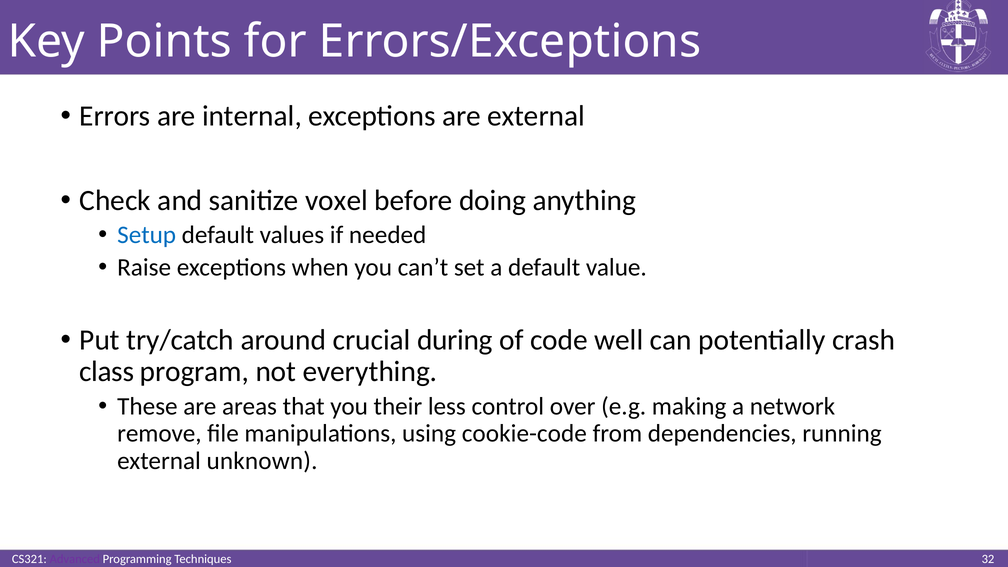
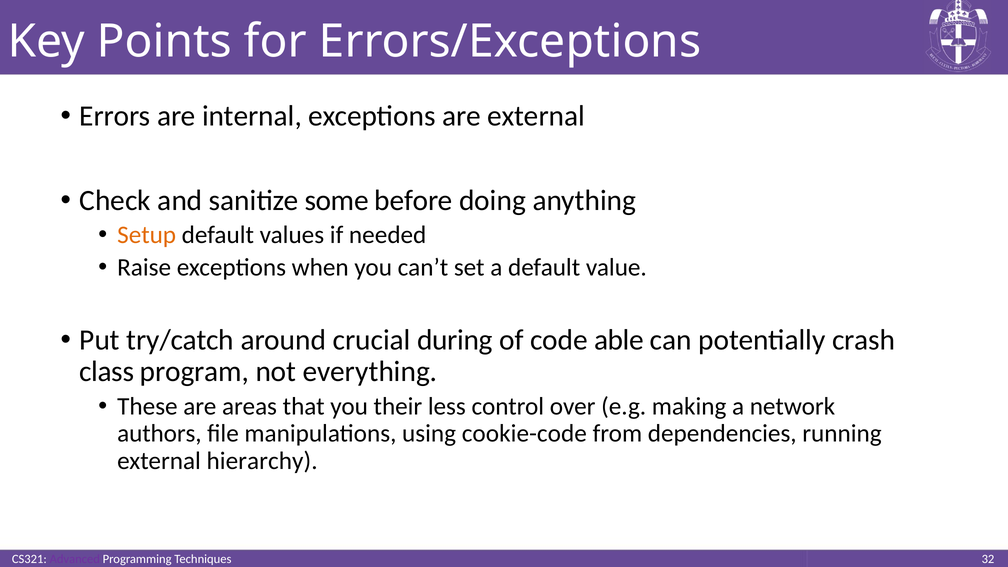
voxel: voxel -> some (337, 200)
Setup colour: blue -> orange (147, 235)
well: well -> able (619, 340)
remove: remove -> authors (159, 434)
unknown: unknown -> hierarchy (262, 461)
